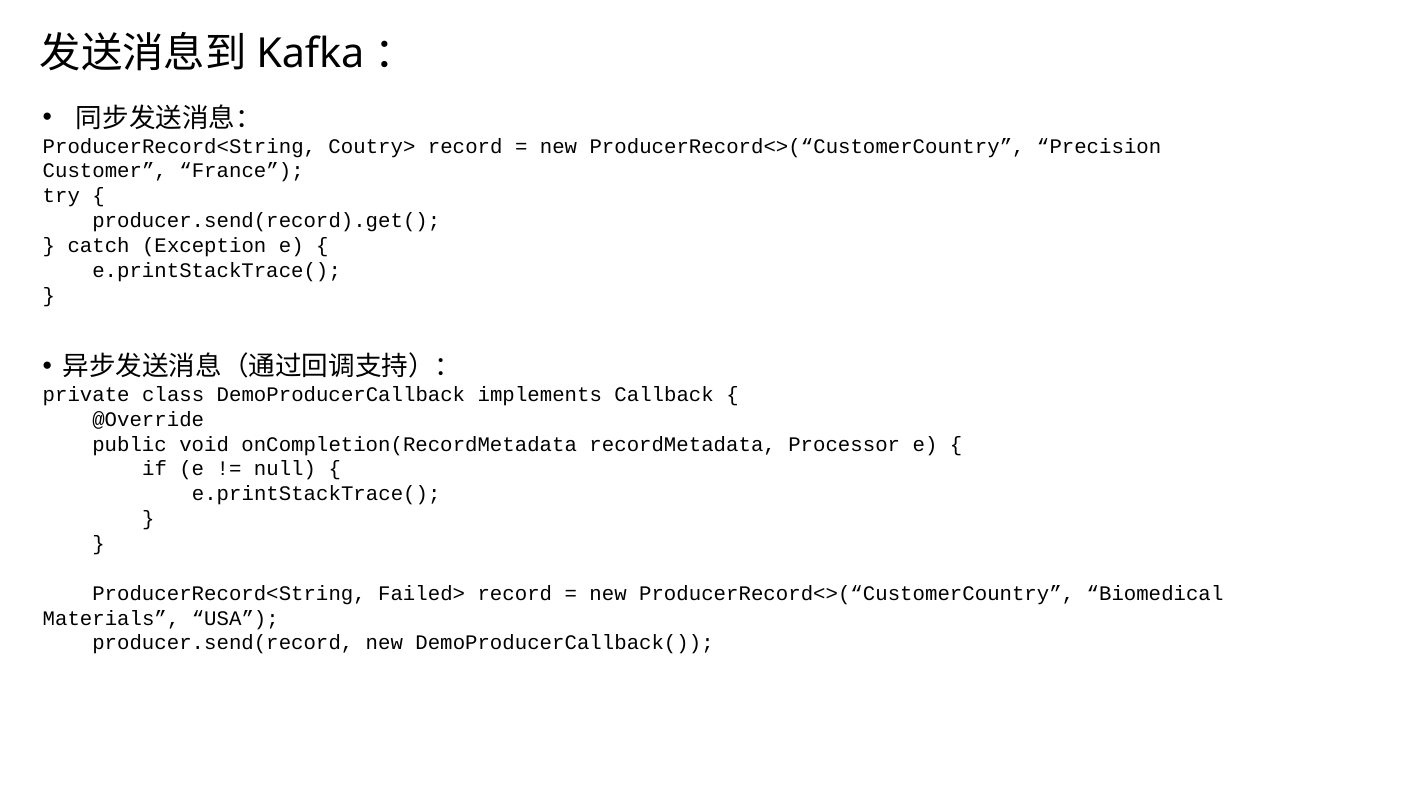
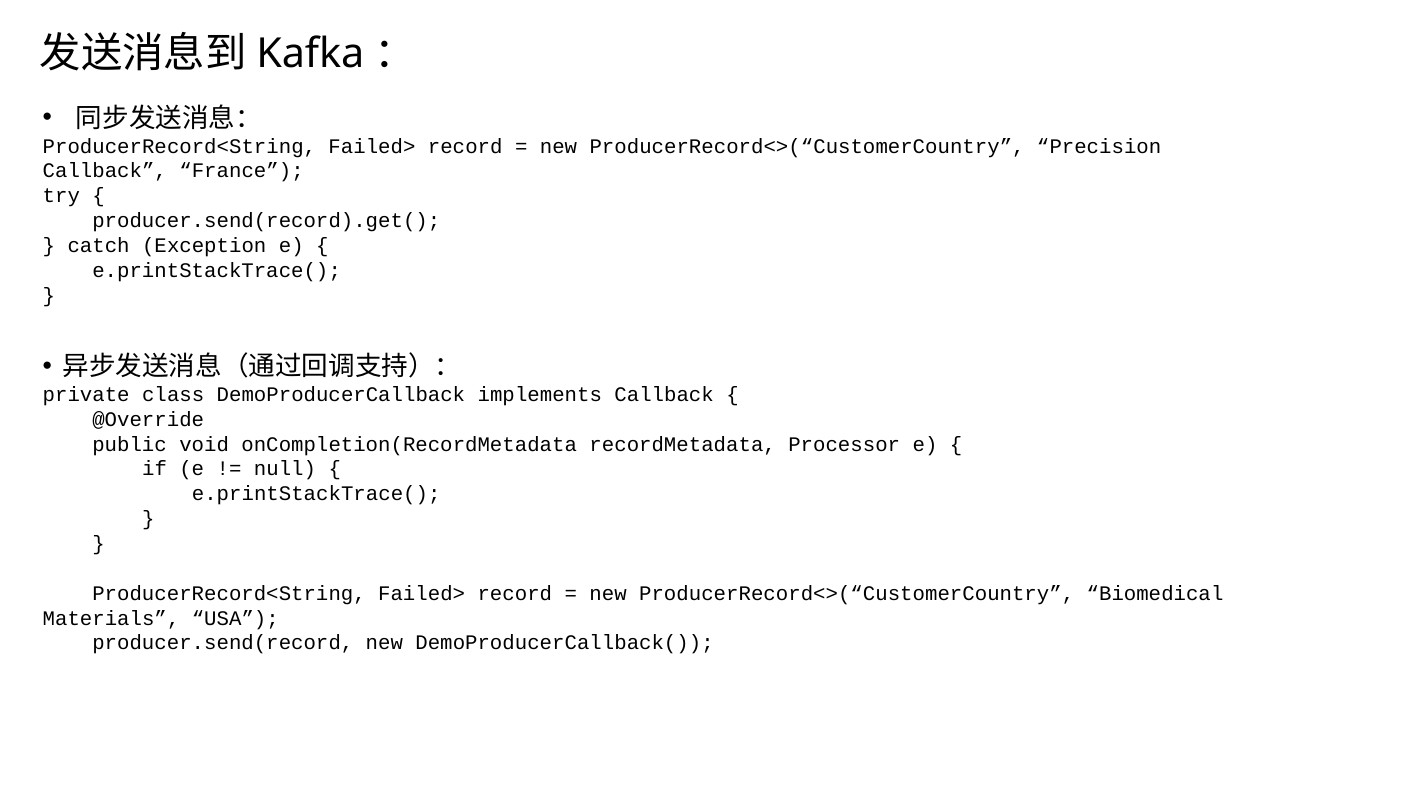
Coutry>: Coutry> -> Failed> (372, 146)
Customer: Customer -> Callback (105, 171)
